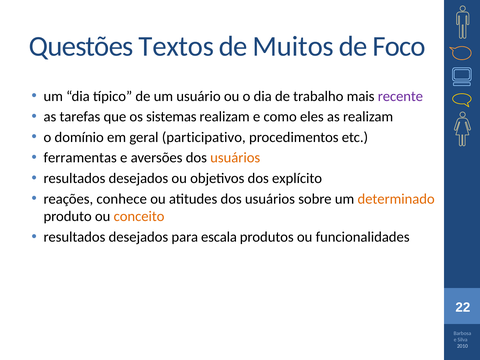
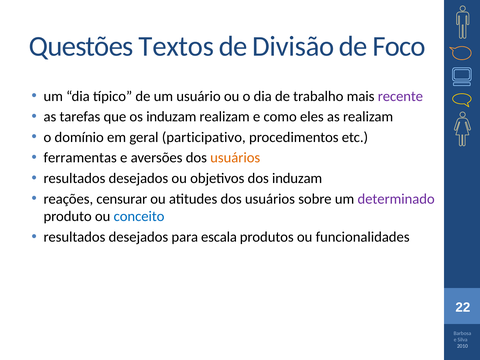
Muitos: Muitos -> Divisão (293, 46)
os sistemas: sistemas -> induzam (171, 117)
dos explícito: explícito -> induzam (297, 178)
conhece: conhece -> censurar (122, 199)
determinado colour: orange -> purple (396, 199)
conceito colour: orange -> blue (139, 216)
